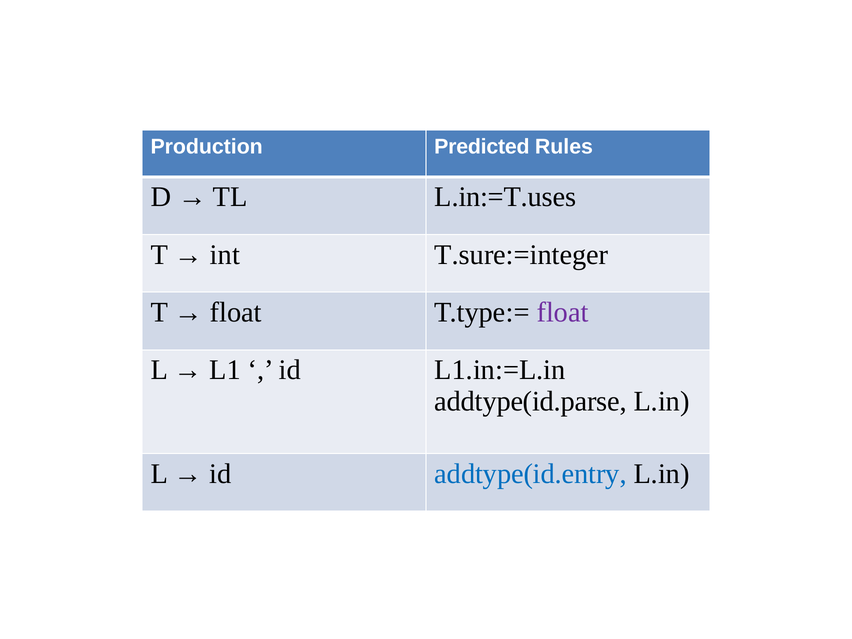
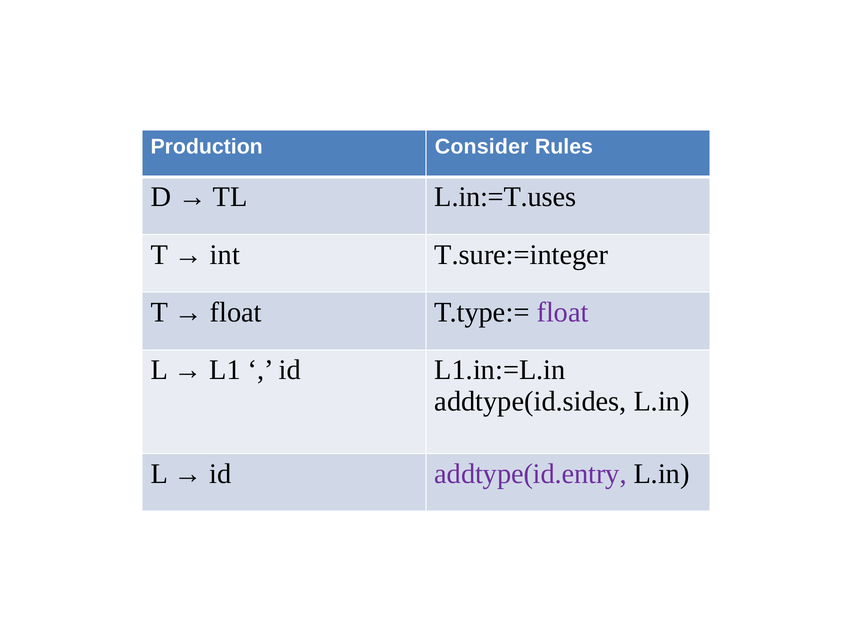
Predicted: Predicted -> Consider (482, 147)
addtype(id.parse: addtype(id.parse -> addtype(id.sides (531, 401)
addtype(id.entry colour: blue -> purple (531, 474)
